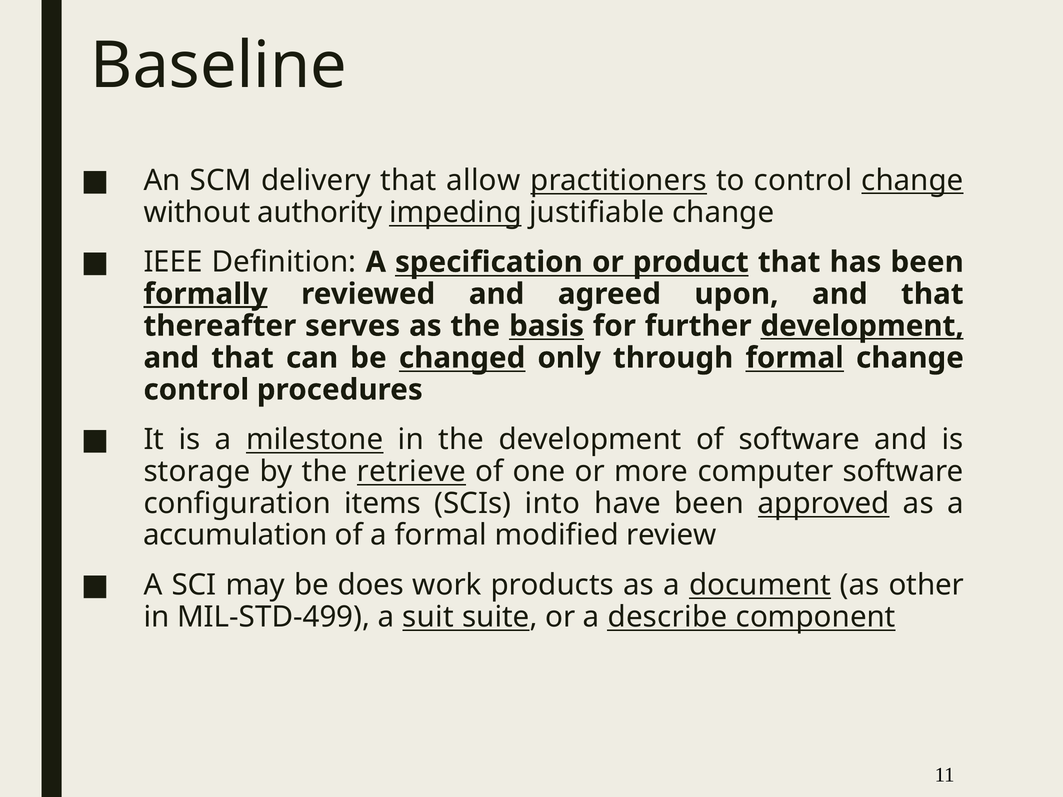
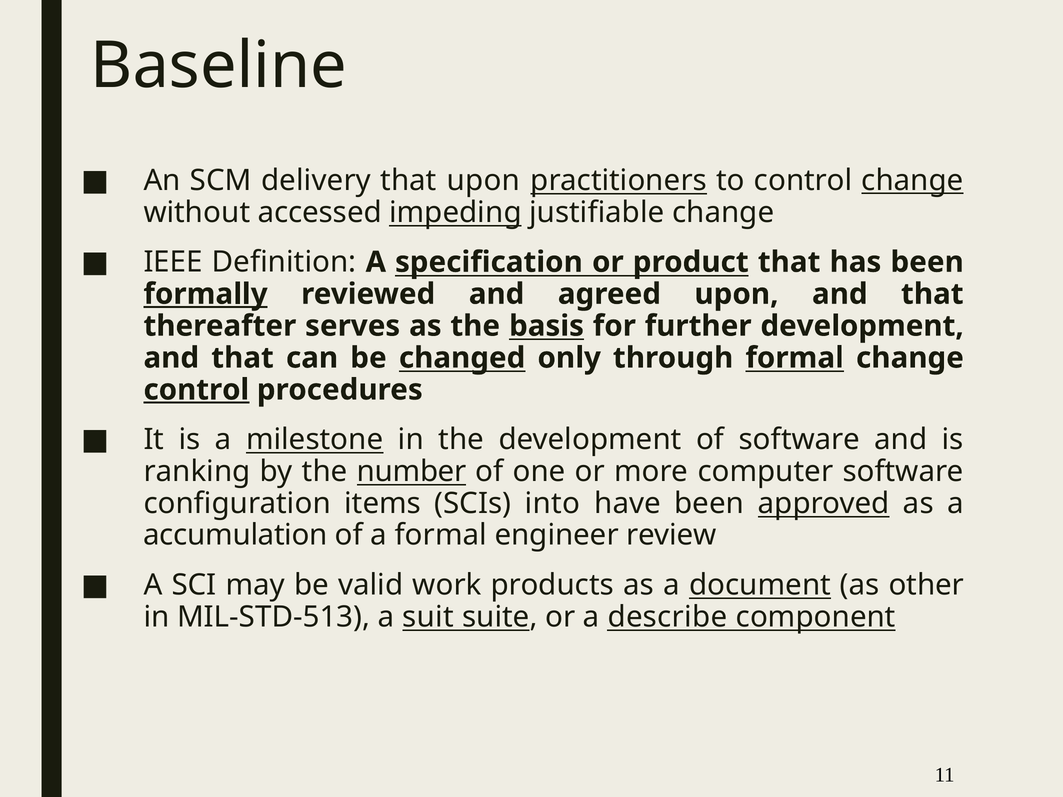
that allow: allow -> upon (483, 181)
authority: authority -> accessed (320, 213)
development underline: present -> none (862, 326)
control underline: none -> present (196, 390)
storage: storage -> ranking (197, 472)
retrieve: retrieve -> number (412, 472)
modified: modified -> engineer (557, 535)
does: does -> valid (371, 585)
MIL-STD-499: MIL-STD-499 -> MIL-STD-513 (274, 617)
